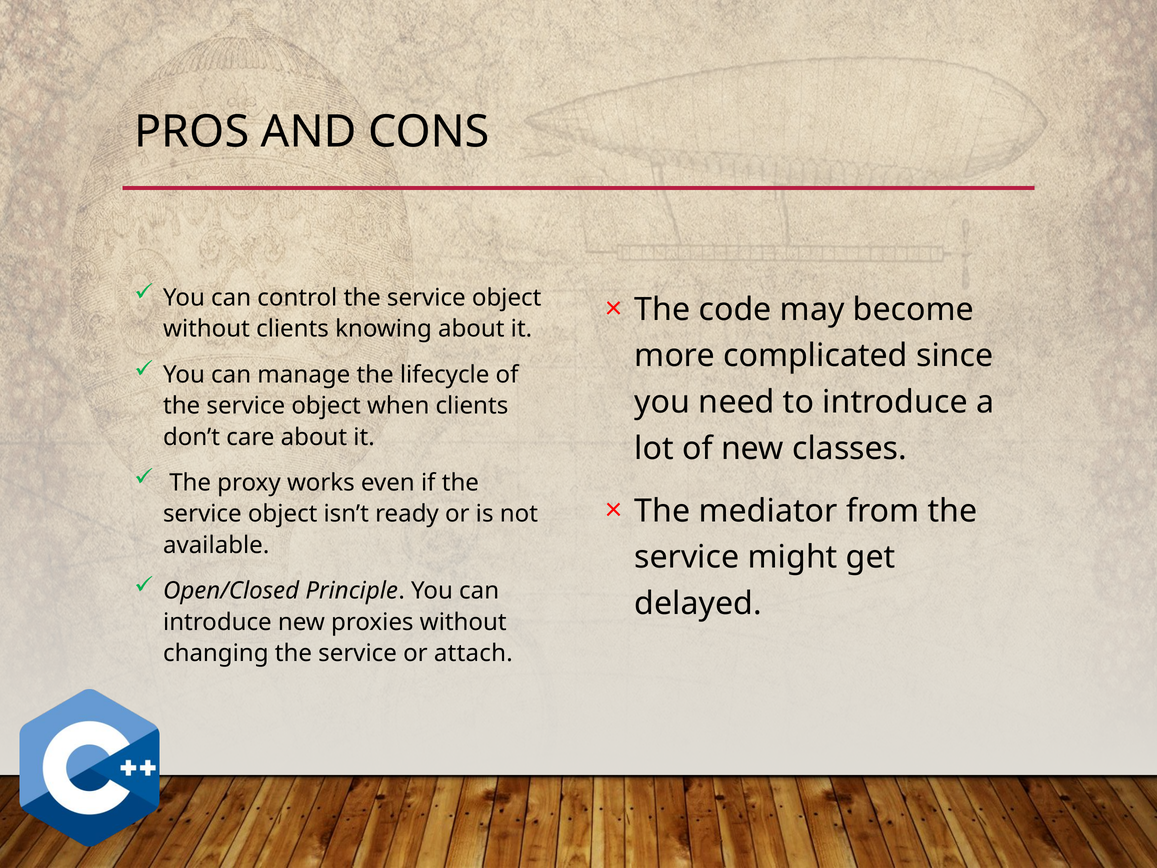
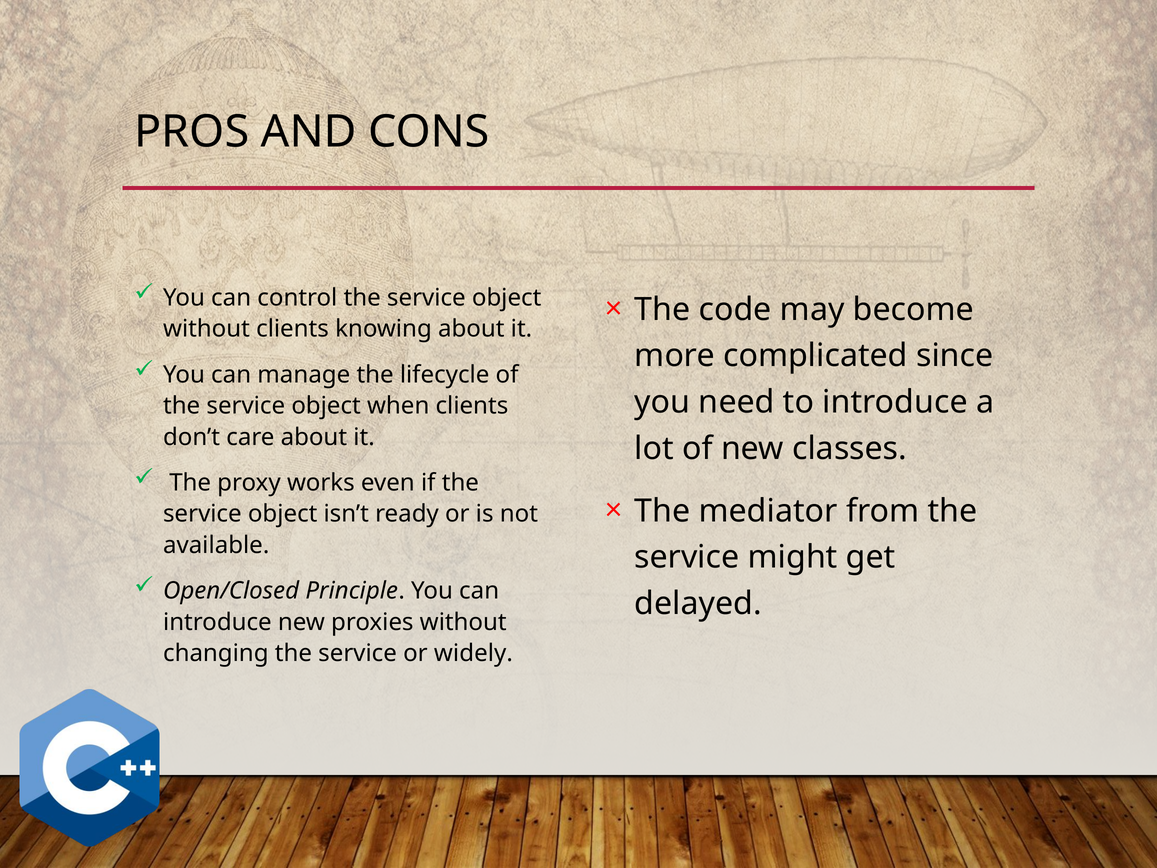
attach: attach -> widely (473, 653)
